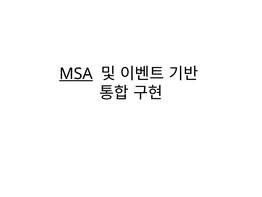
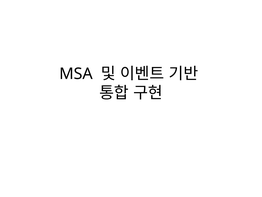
MSA underline: present -> none (76, 74)
